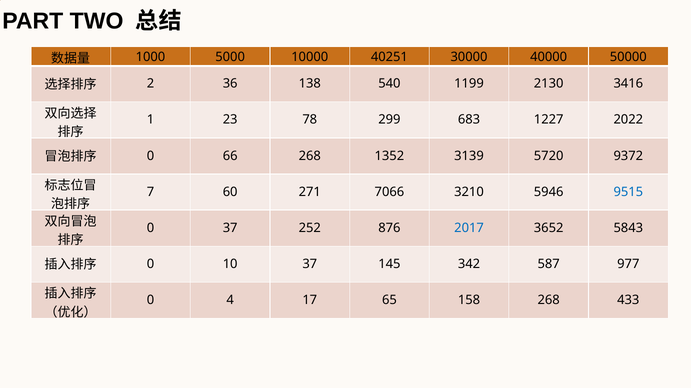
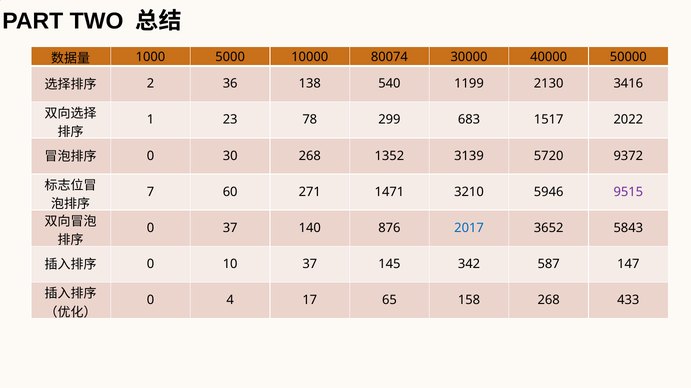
40251: 40251 -> 80074 (389, 57)
1227: 1227 -> 1517 (549, 120)
66: 66 -> 30 (230, 156)
7066: 7066 -> 1471 (389, 192)
9515 colour: blue -> purple (628, 192)
252: 252 -> 140 (310, 228)
977: 977 -> 147 (628, 264)
